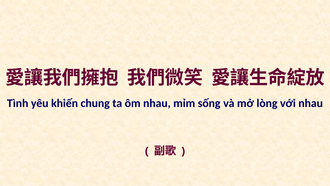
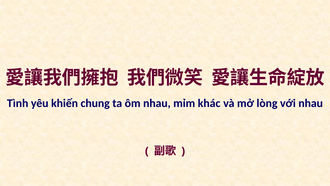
sống: sống -> khác (209, 103)
